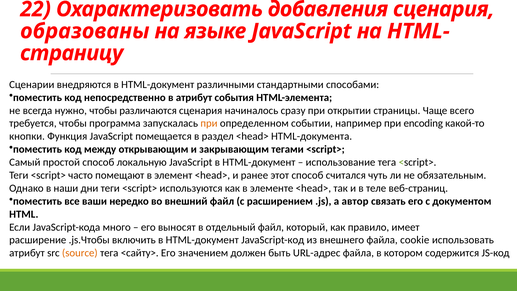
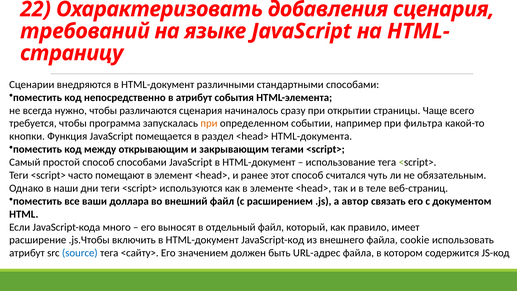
образованы: образованы -> требований (85, 31)
encoding: encoding -> фильтра (423, 123)
способ локальную: локальную -> способами (142, 162)
нередко: нередко -> доллара (129, 201)
source colour: orange -> blue (80, 253)
